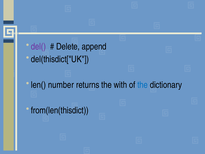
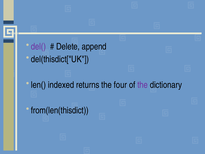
number: number -> indexed (61, 85)
with: with -> four (120, 85)
the colour: blue -> purple (143, 85)
